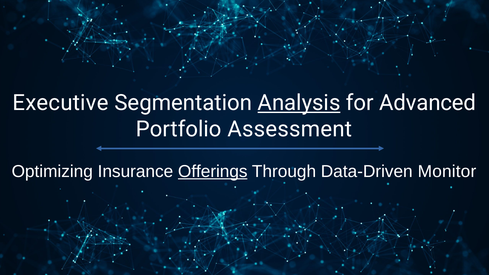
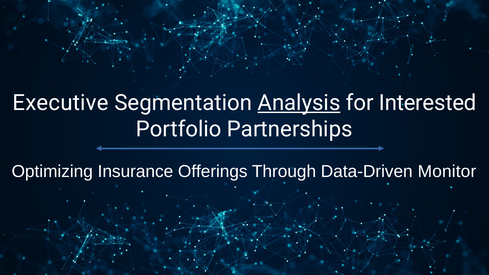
Advanced: Advanced -> Interested (428, 103)
Assessment: Assessment -> Partnerships (290, 129)
Offerings underline: present -> none (213, 171)
